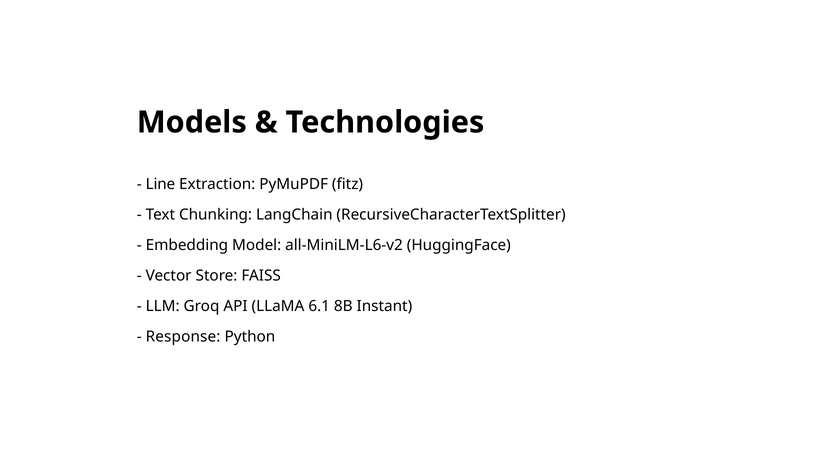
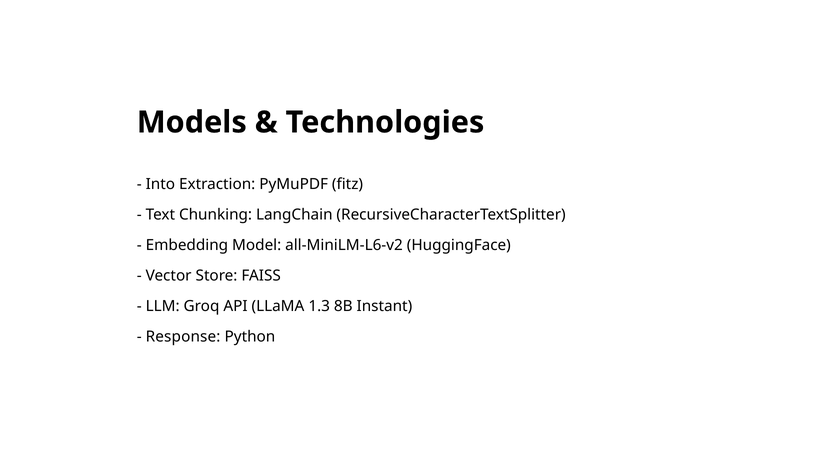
Line: Line -> Into (160, 184)
6.1: 6.1 -> 1.3 (319, 306)
